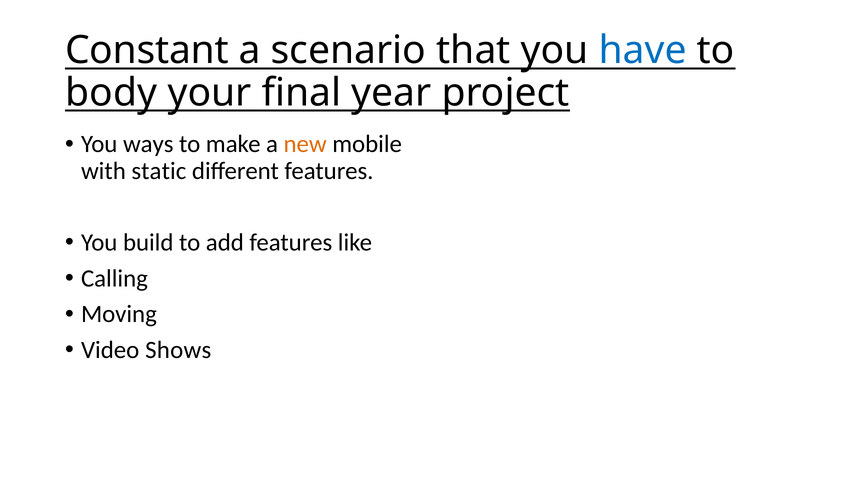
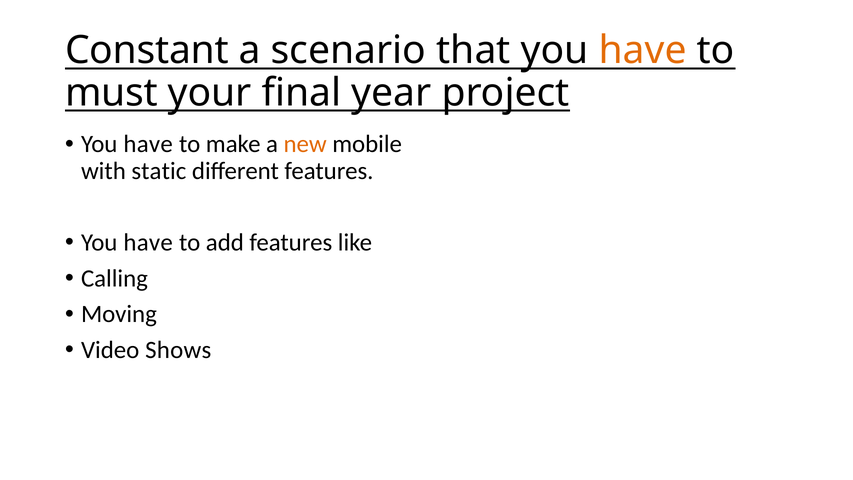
have colour: blue -> orange (643, 51)
body: body -> must (111, 93)
ways: ways -> have (148, 144)
build: build -> have (148, 243)
